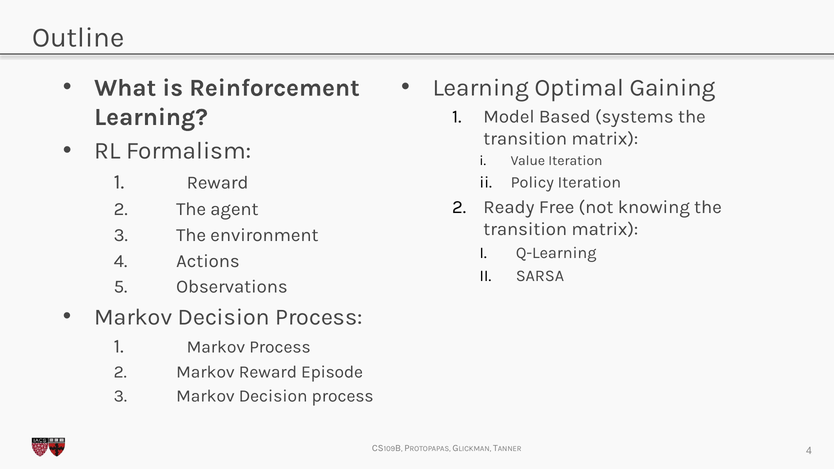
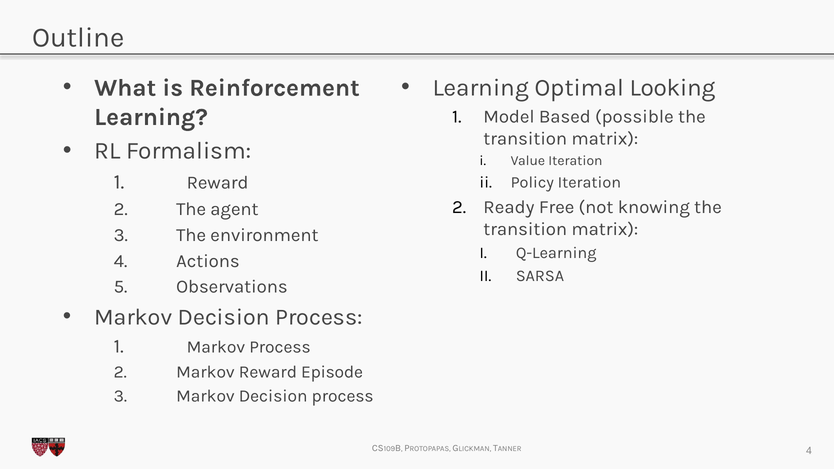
Gaining: Gaining -> Looking (673, 88)
systems: systems -> possible (634, 117)
